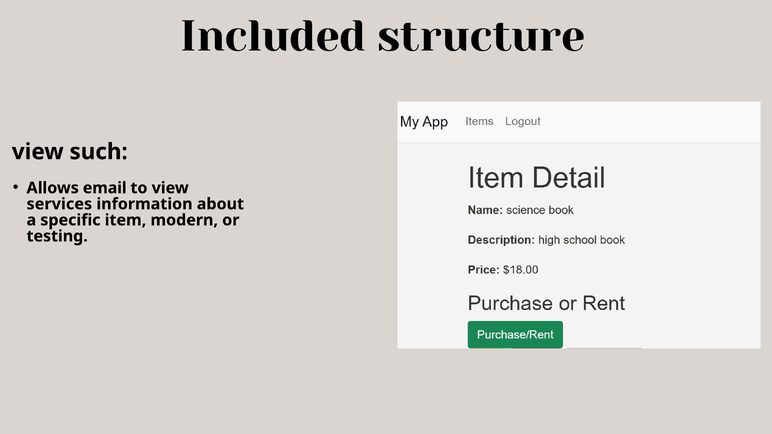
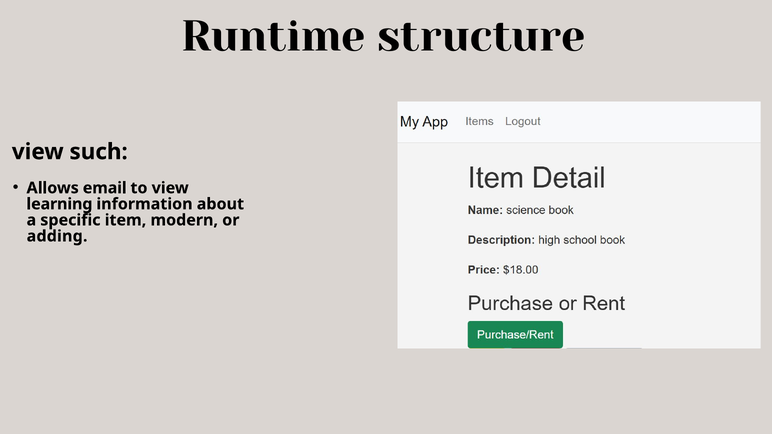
Included: Included -> Runtime (273, 36)
services: services -> learning (59, 204)
testing: testing -> adding (57, 236)
